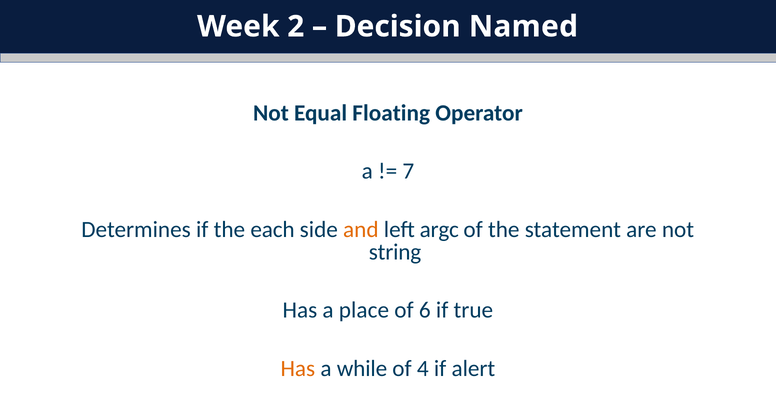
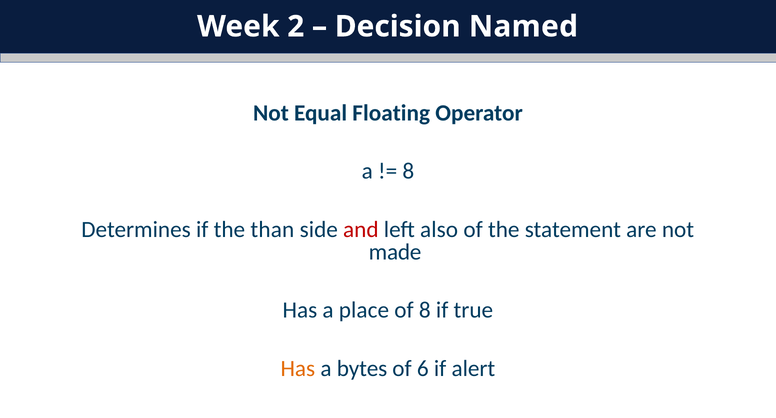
7: 7 -> 8 (408, 171)
each: each -> than (272, 229)
and colour: orange -> red (361, 229)
argc: argc -> also (439, 229)
string: string -> made (395, 252)
of 6: 6 -> 8 (425, 310)
while: while -> bytes (362, 368)
4: 4 -> 6 (423, 368)
